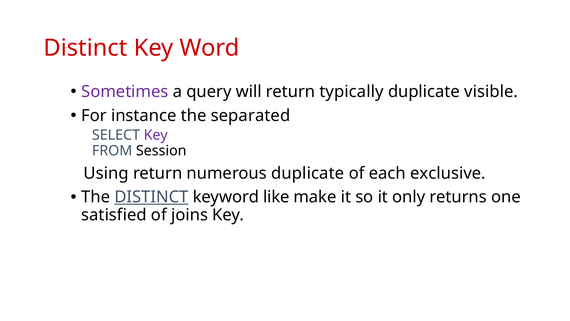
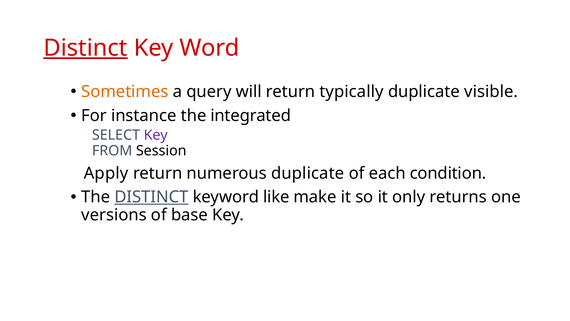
Distinct underline: none -> present (86, 48)
Sometimes colour: purple -> orange (125, 92)
separated: separated -> integrated (251, 115)
Using: Using -> Apply (106, 173)
exclusive: exclusive -> condition (448, 173)
satisfied: satisfied -> versions (114, 215)
joins: joins -> base (190, 215)
